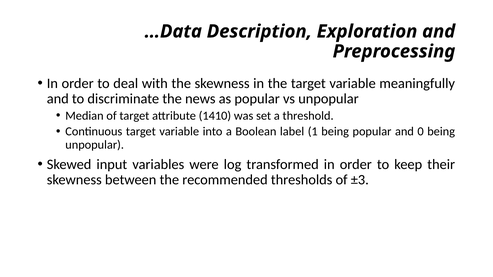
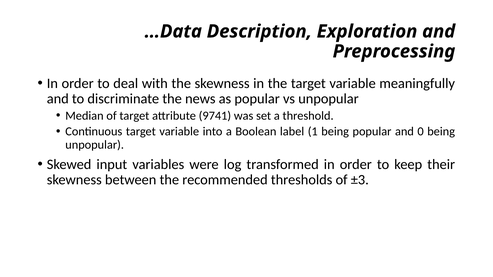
1410: 1410 -> 9741 (215, 116)
